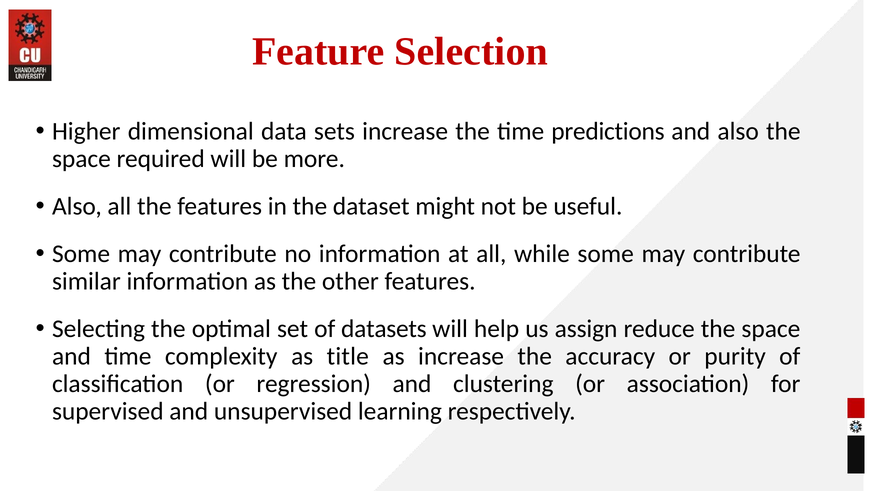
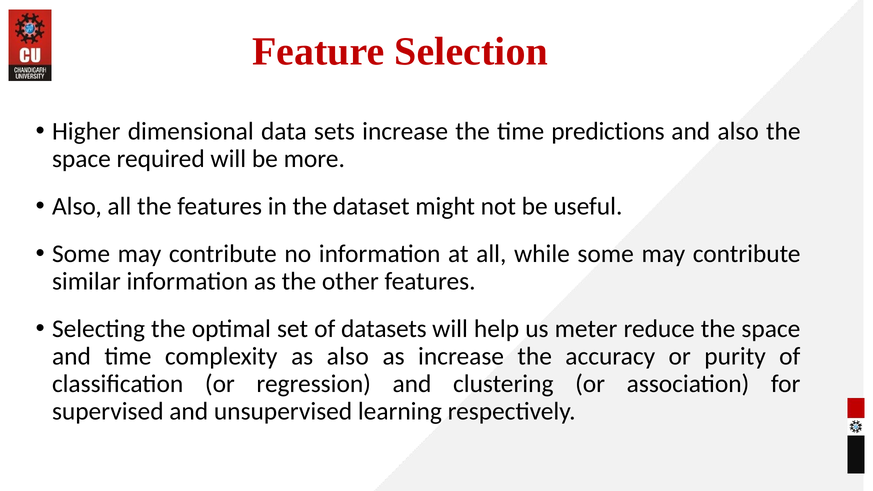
assign: assign -> meter (586, 329)
as title: title -> also (348, 356)
